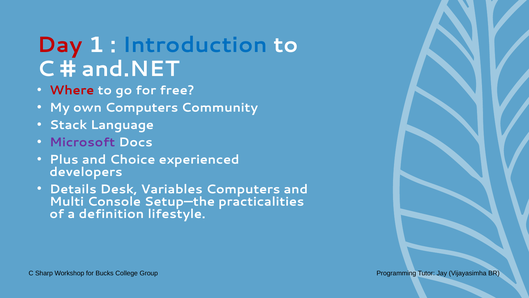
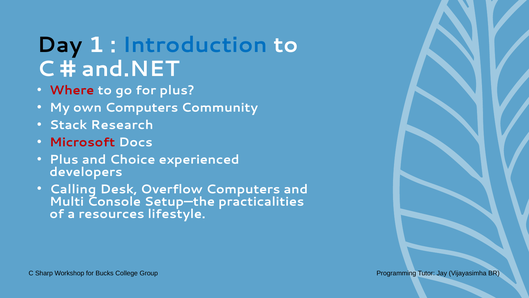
Day colour: red -> black (60, 45)
for free: free -> plus (177, 90)
Language: Language -> Research (122, 125)
Microsoft colour: purple -> red (82, 142)
Details: Details -> Calling (73, 189)
Variables: Variables -> Overflow (172, 189)
definition: definition -> resources (111, 214)
